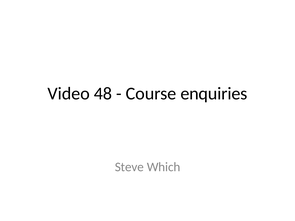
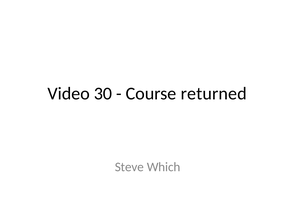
48: 48 -> 30 (103, 94)
enquiries: enquiries -> returned (214, 94)
